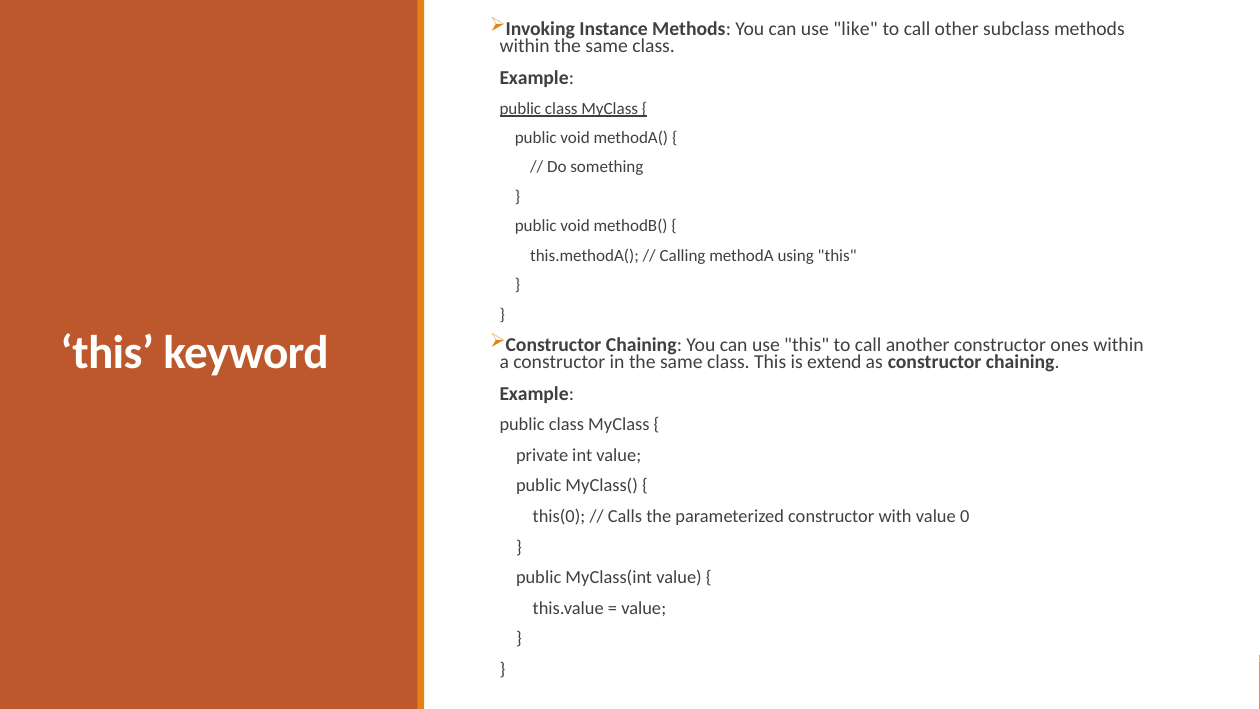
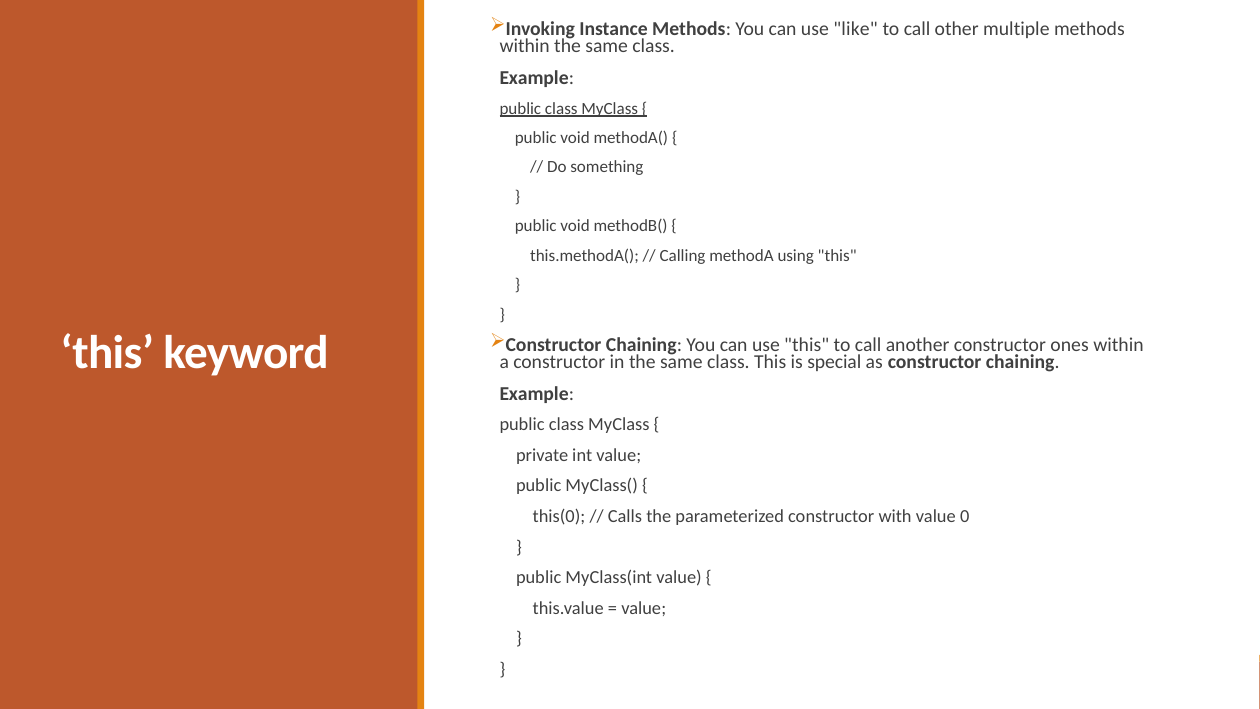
subclass: subclass -> multiple (1016, 29)
extend: extend -> special (834, 362)
